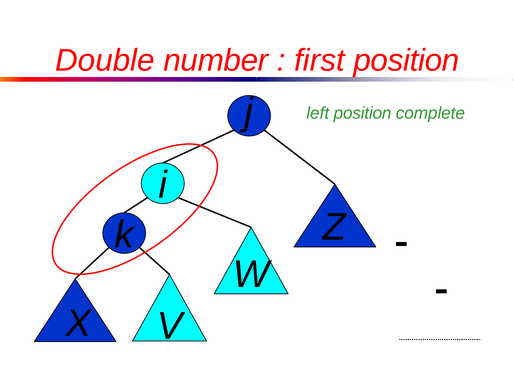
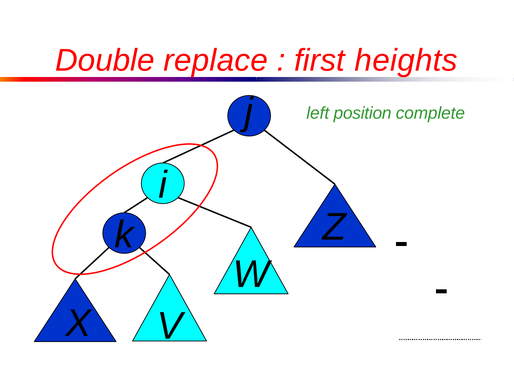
number: number -> replace (216, 60)
first position: position -> heights (406, 60)
